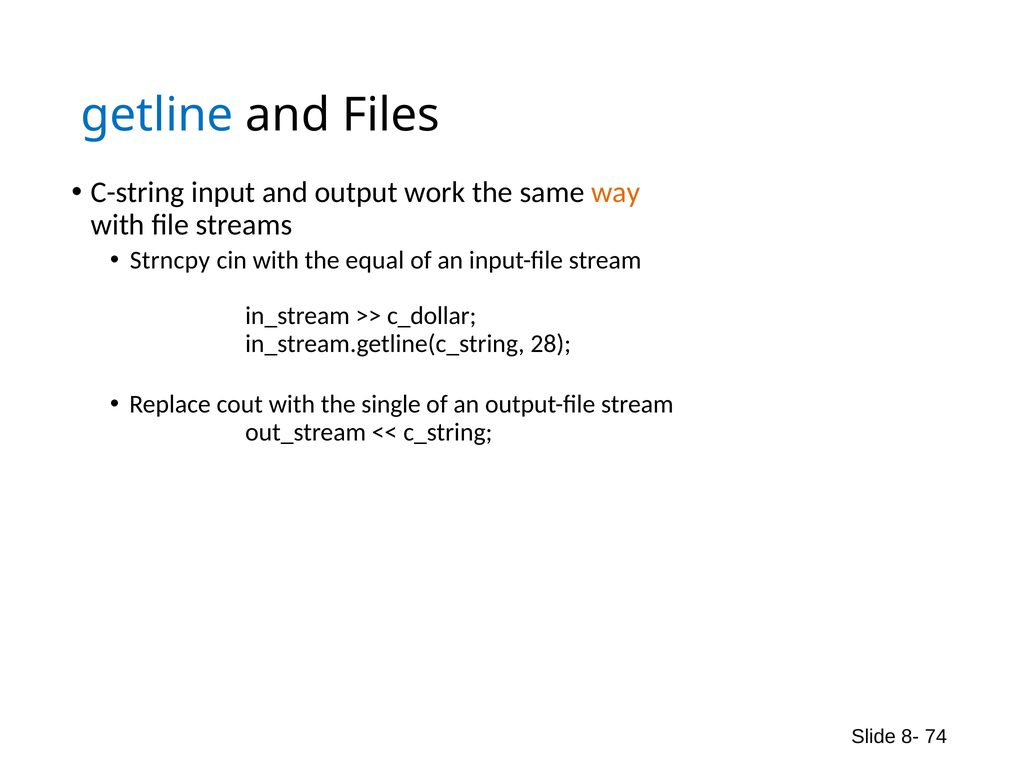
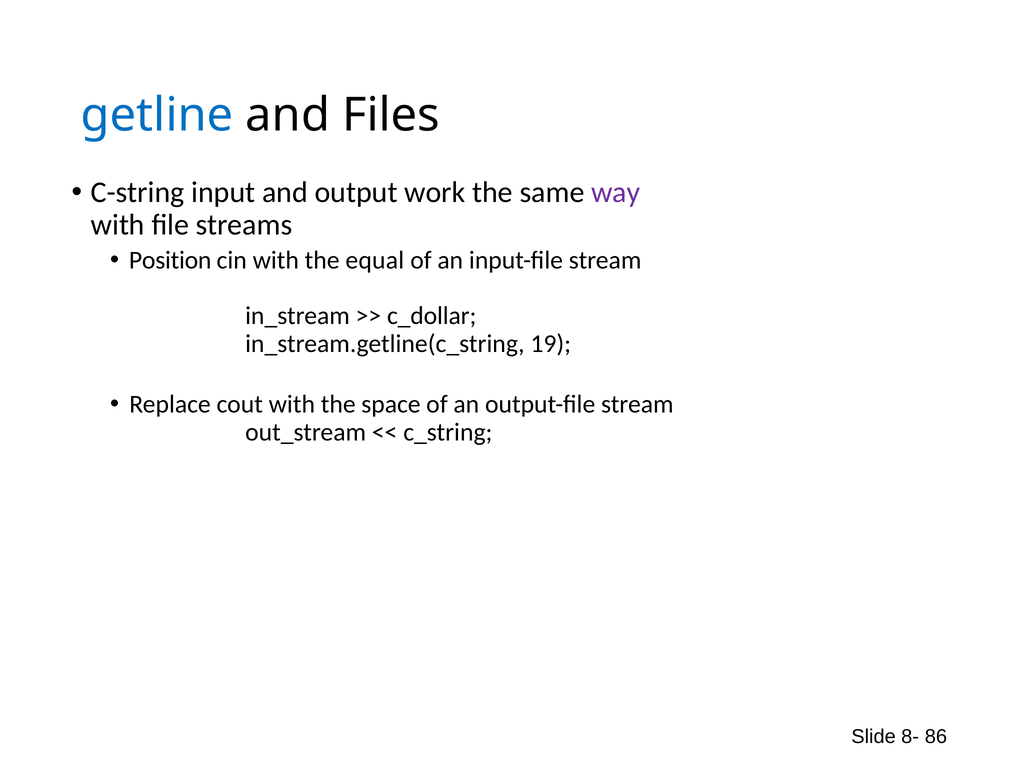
way colour: orange -> purple (616, 192)
Strncpy: Strncpy -> Position (170, 260)
28: 28 -> 19 (551, 344)
single: single -> space (391, 404)
74: 74 -> 86 (936, 737)
